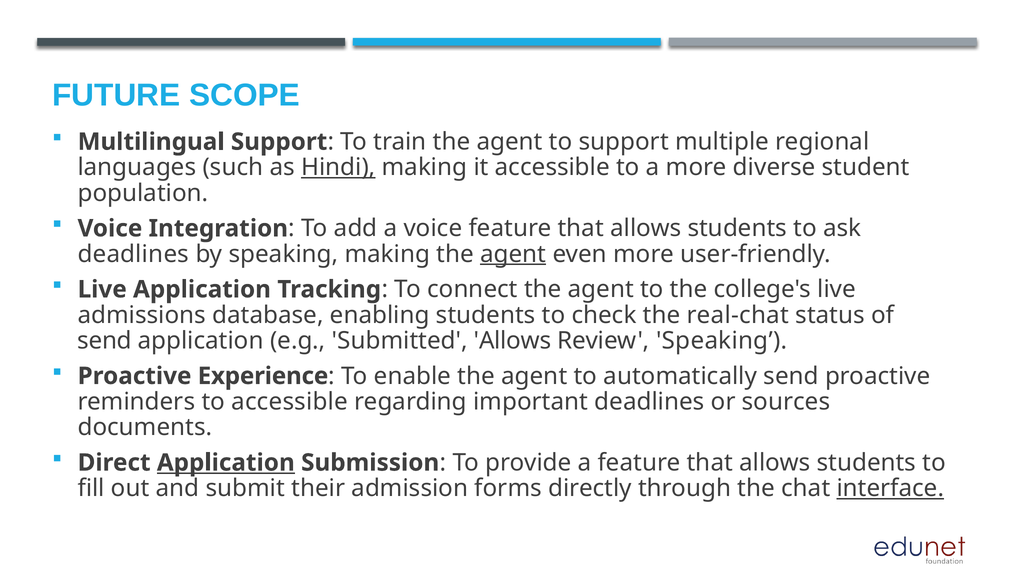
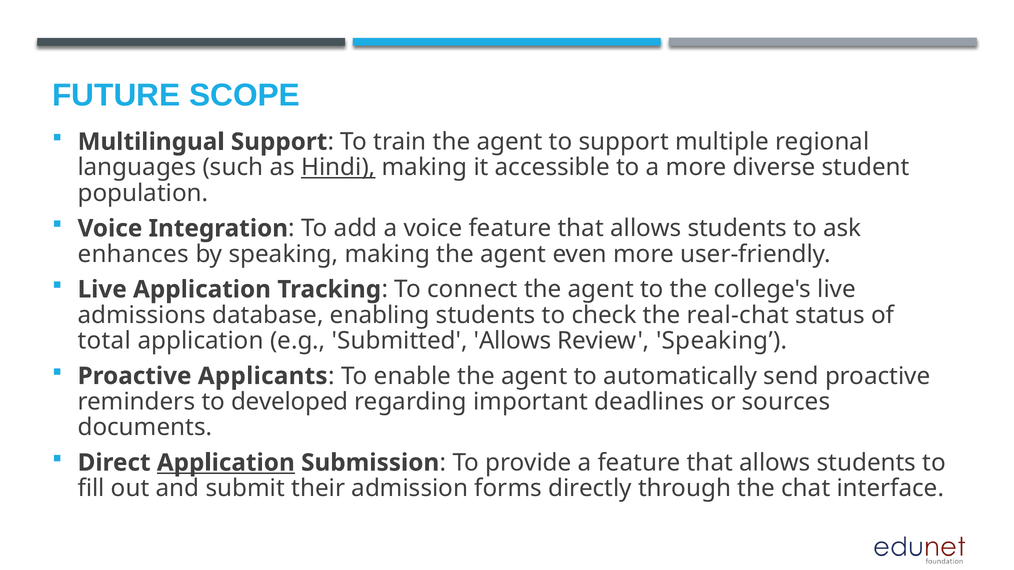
deadlines: deadlines -> enhances (133, 254)
agent underline: present -> none (513, 254)
send: send -> total (104, 341)
Experience: Experience -> Applicants (263, 376)
to accessible: accessible -> developed (290, 402)
interface underline: present -> none (890, 489)
